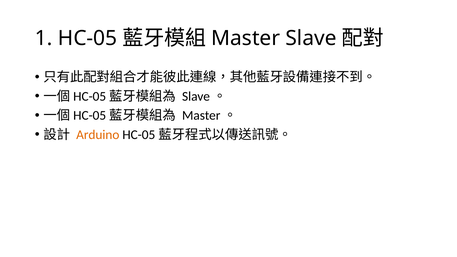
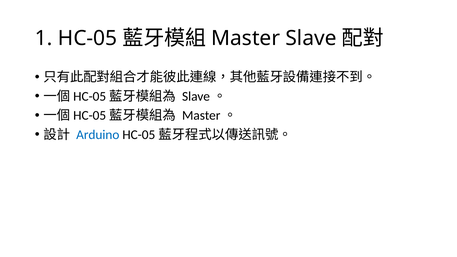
Arduino colour: orange -> blue (98, 135)
